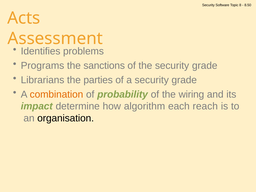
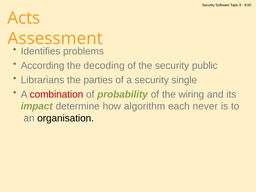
Programs: Programs -> According (43, 66)
sanctions: sanctions -> decoding (104, 66)
the security grade: grade -> public (205, 66)
a security grade: grade -> single (184, 80)
combination colour: orange -> red (56, 94)
reach: reach -> never (205, 106)
